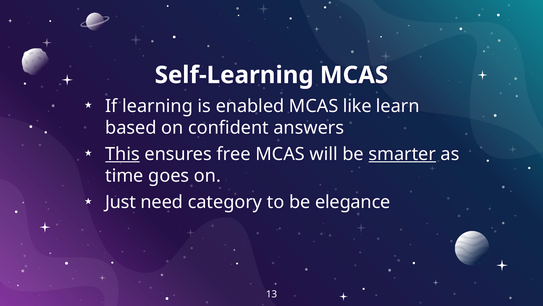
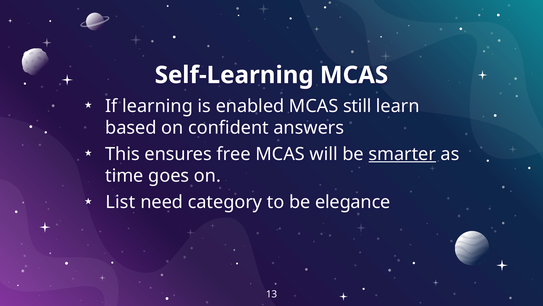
like: like -> still (357, 106)
This underline: present -> none (123, 154)
Just: Just -> List (120, 202)
